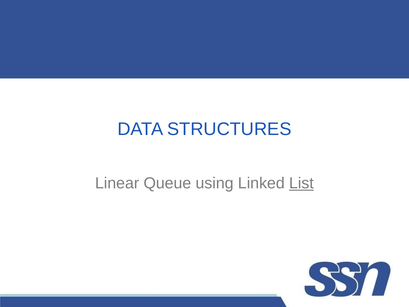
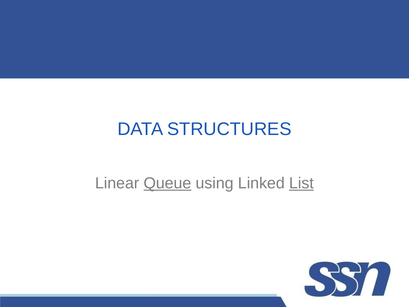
Queue underline: none -> present (167, 183)
